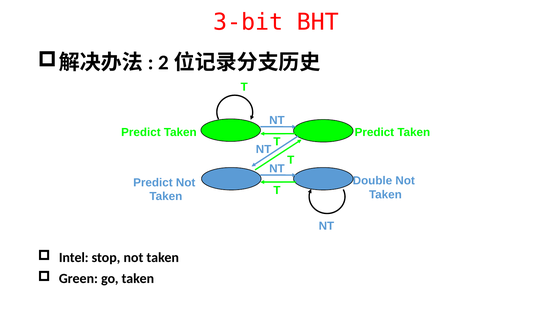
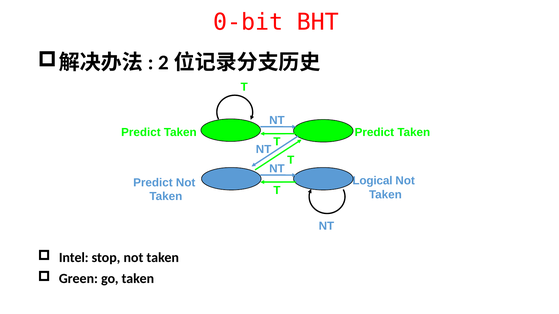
3-bit: 3-bit -> 0-bit (248, 22)
Double: Double -> Logical (372, 181)
